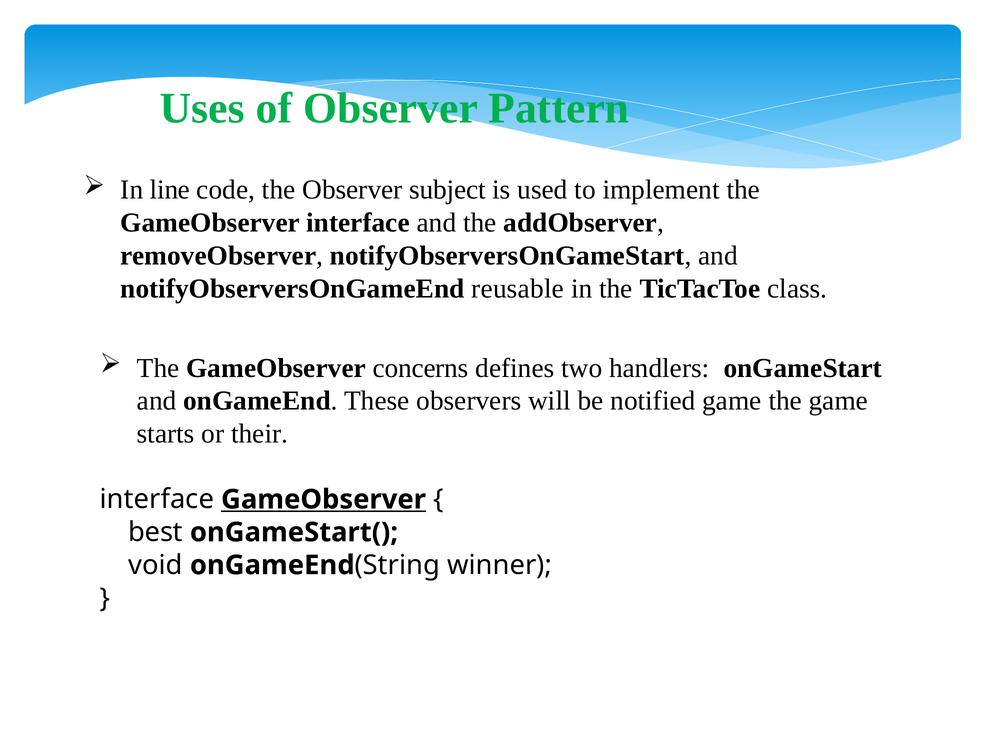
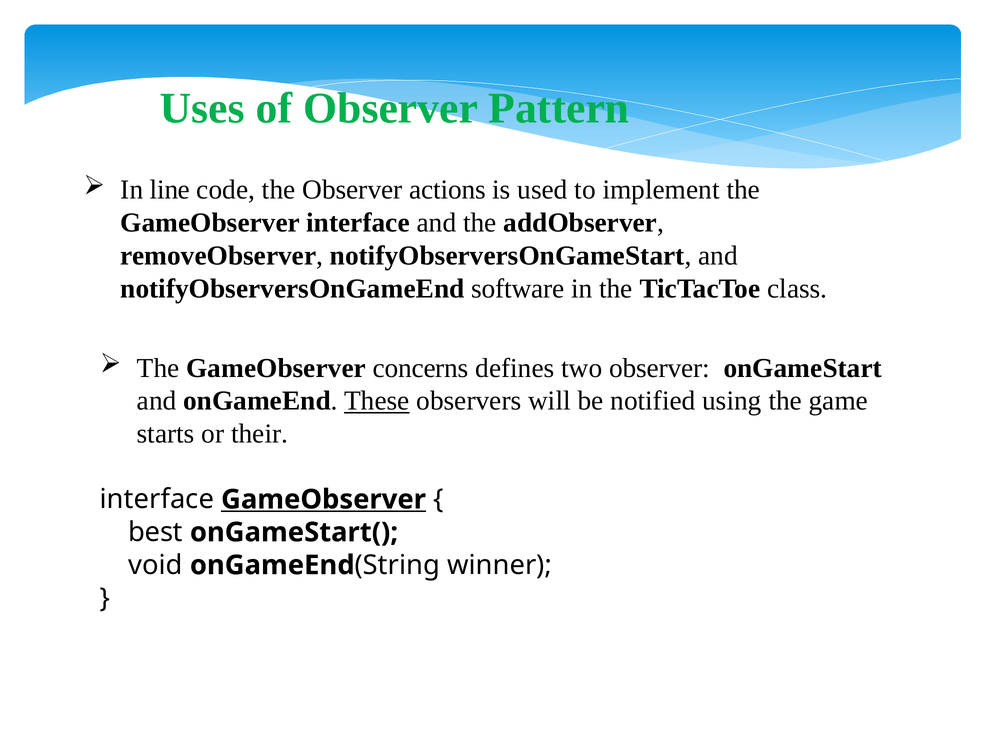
subject: subject -> actions (448, 190)
reusable: reusable -> software (518, 288)
two handlers: handlers -> observer (659, 368)
These underline: none -> present (377, 401)
notified game: game -> using (732, 401)
